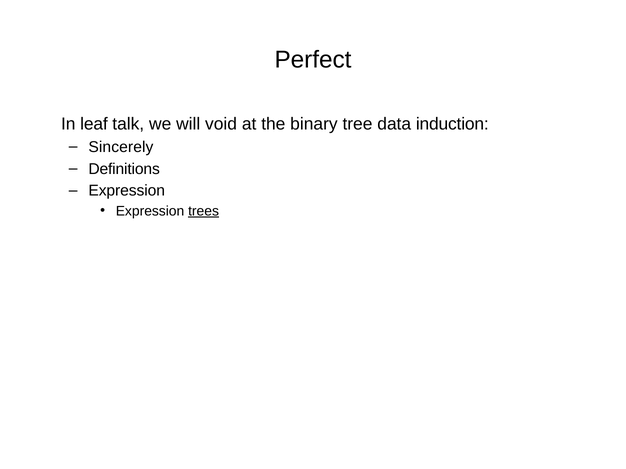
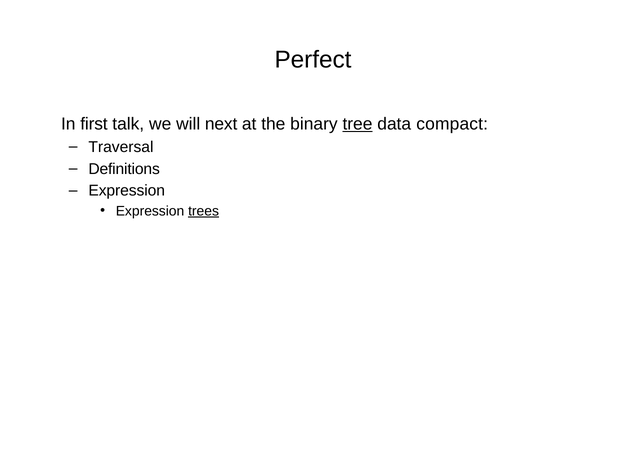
leaf: leaf -> first (94, 124)
void: void -> next (221, 124)
tree underline: none -> present (357, 124)
induction: induction -> compact (452, 124)
Sincerely: Sincerely -> Traversal (121, 147)
